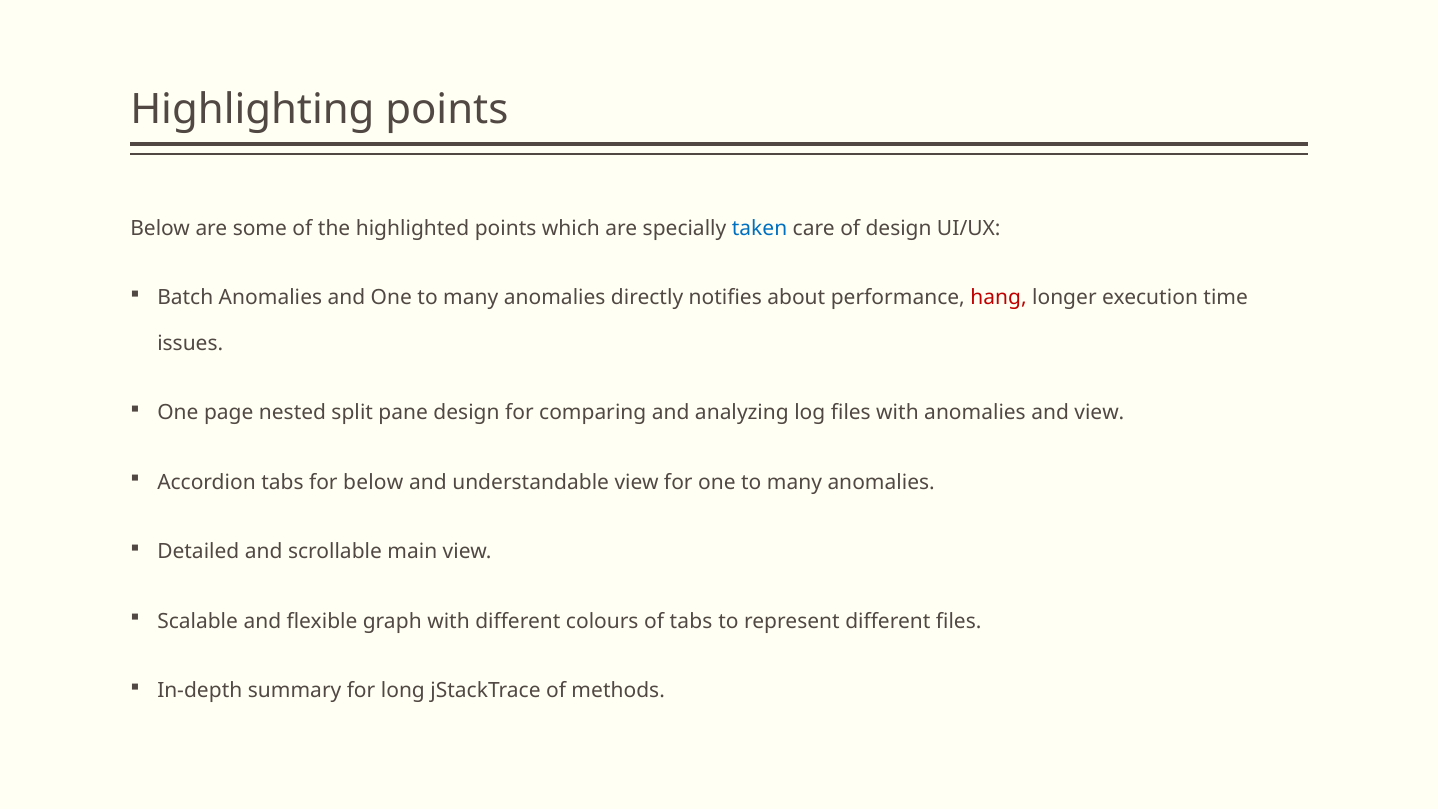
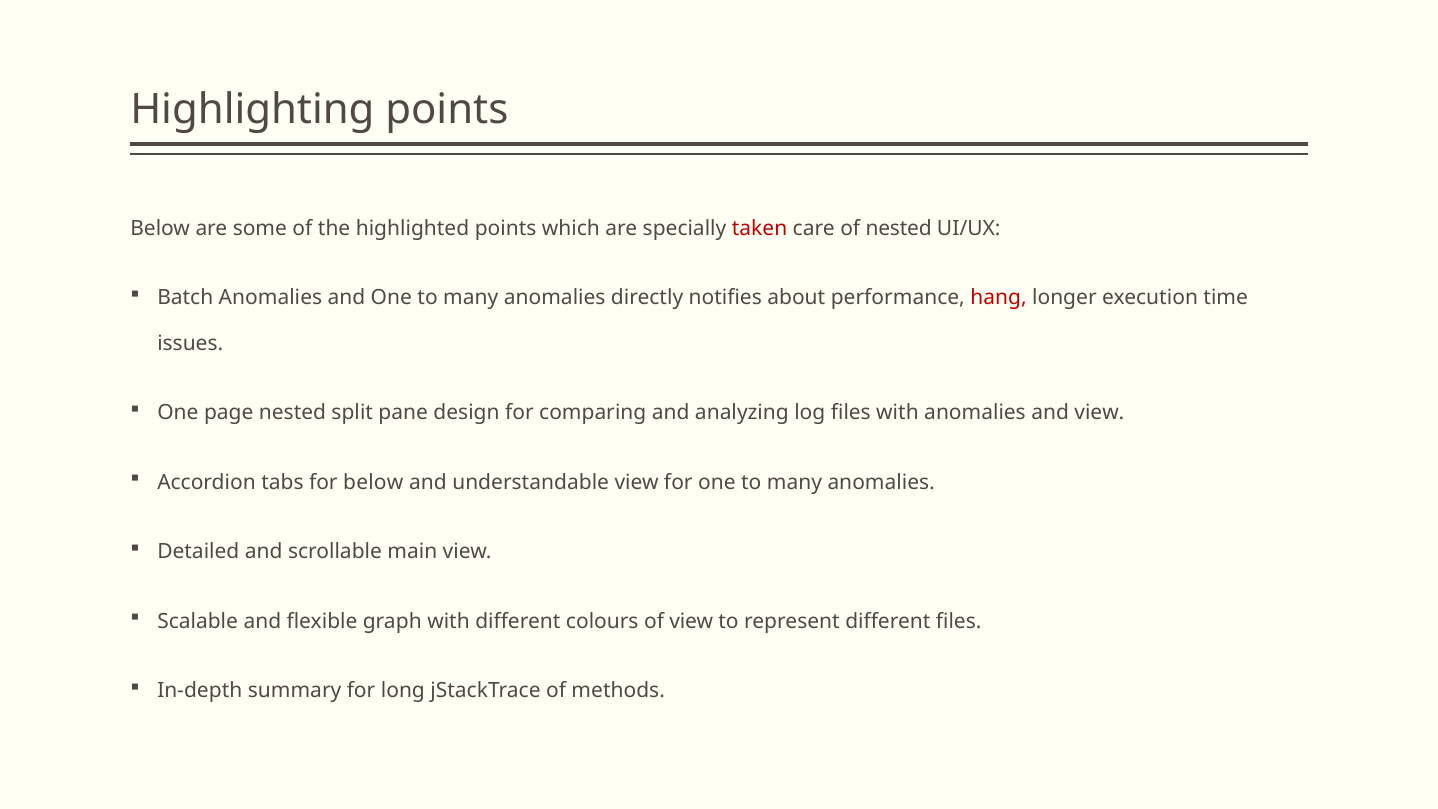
taken colour: blue -> red (760, 228)
of design: design -> nested (899, 228)
of tabs: tabs -> view (691, 621)
